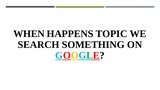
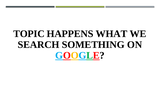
WHEN: WHEN -> TOPIC (29, 34)
TOPIC: TOPIC -> WHAT (112, 34)
